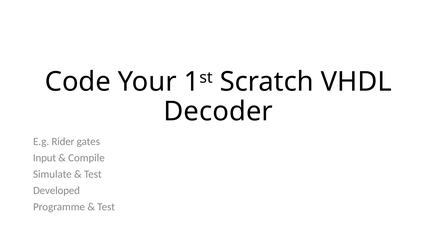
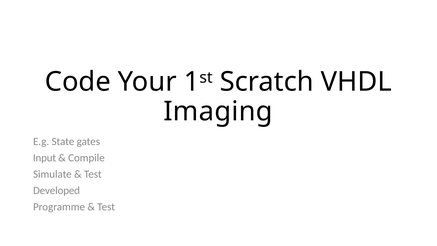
Decoder: Decoder -> Imaging (218, 111)
Rider: Rider -> State (63, 141)
